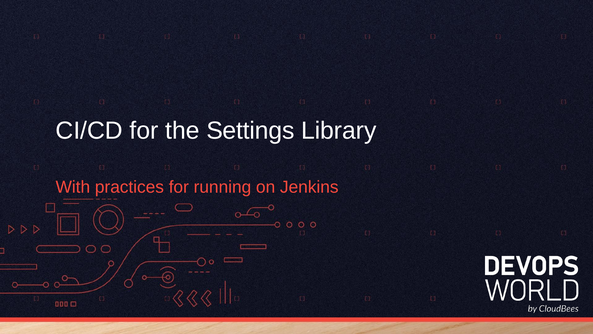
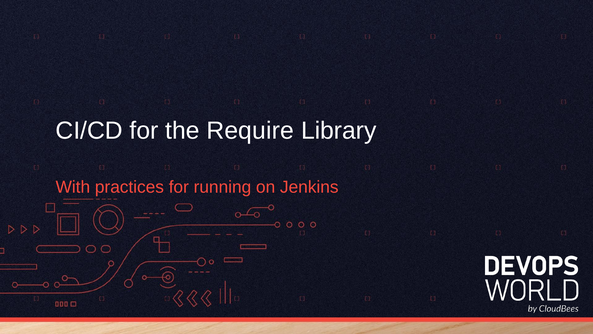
Settings: Settings -> Require (250, 130)
